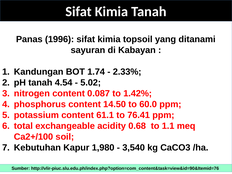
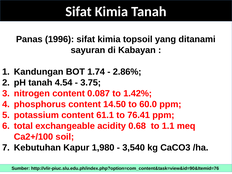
2.33%: 2.33% -> 2.86% (127, 72)
5.02: 5.02 -> 3.75 (91, 83)
